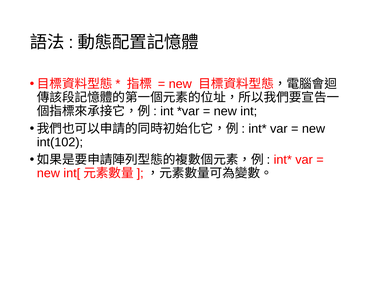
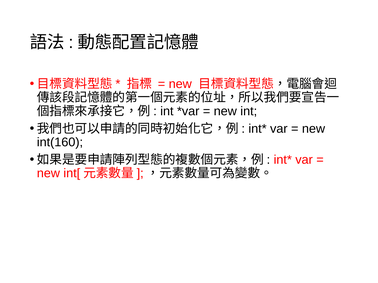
int(102: int(102 -> int(160 (60, 142)
